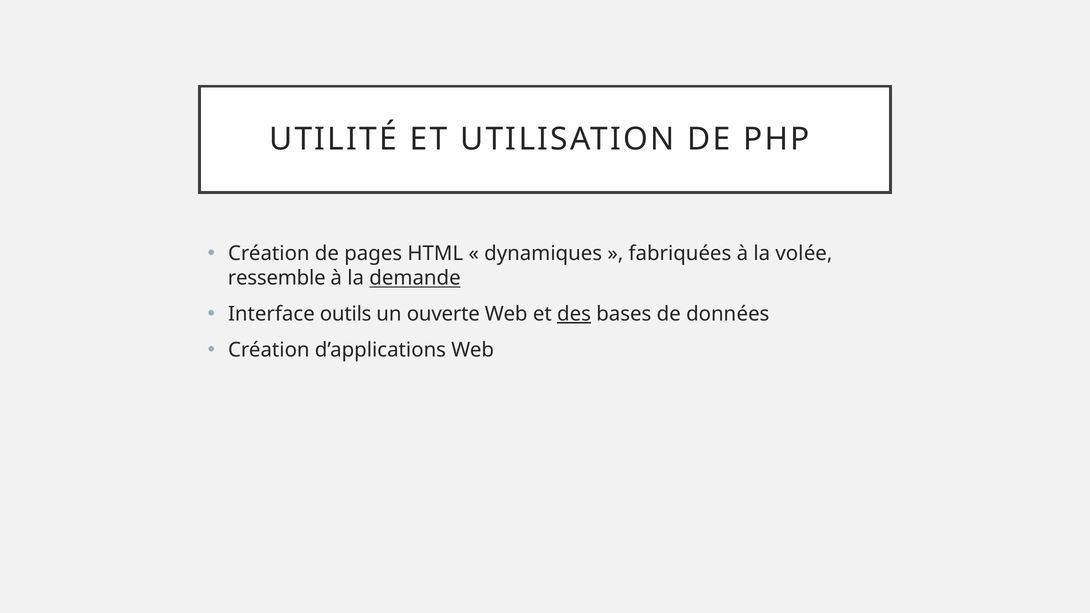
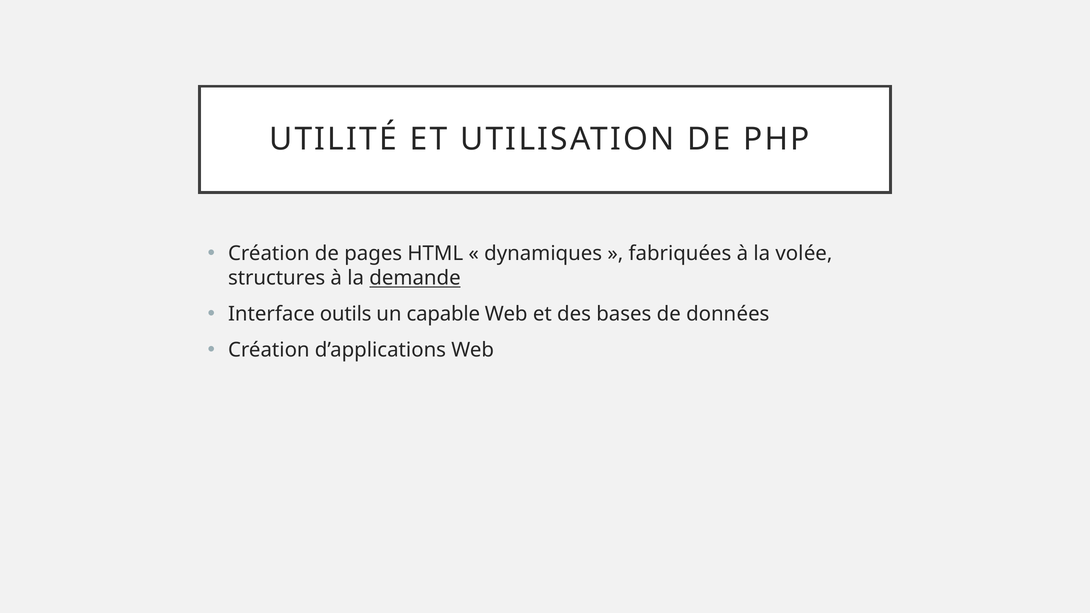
ressemble: ressemble -> structures (277, 278)
ouverte: ouverte -> capable (443, 314)
des underline: present -> none (574, 314)
